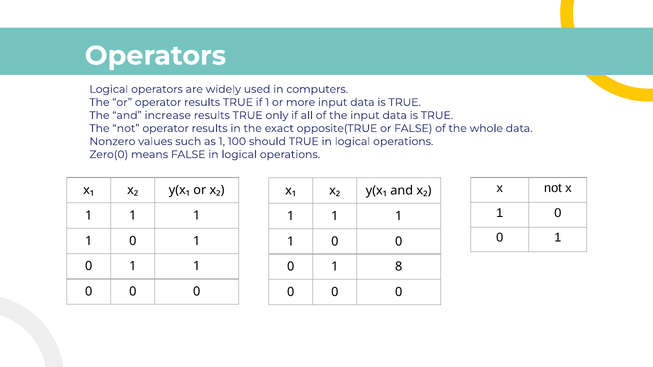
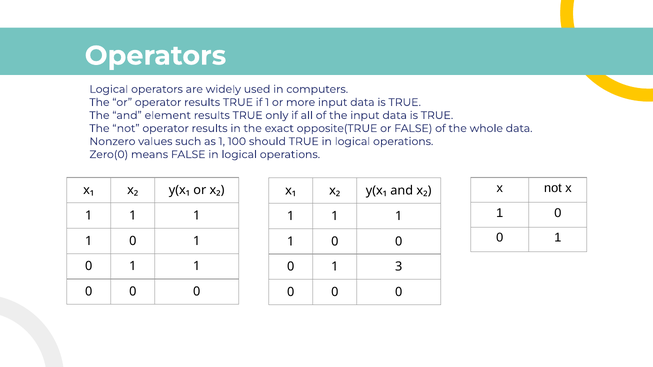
increase: increase -> element (168, 115)
8: 8 -> 3 (399, 267)
